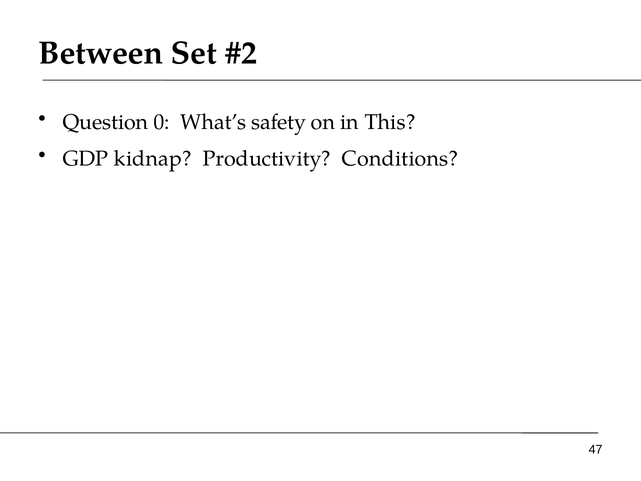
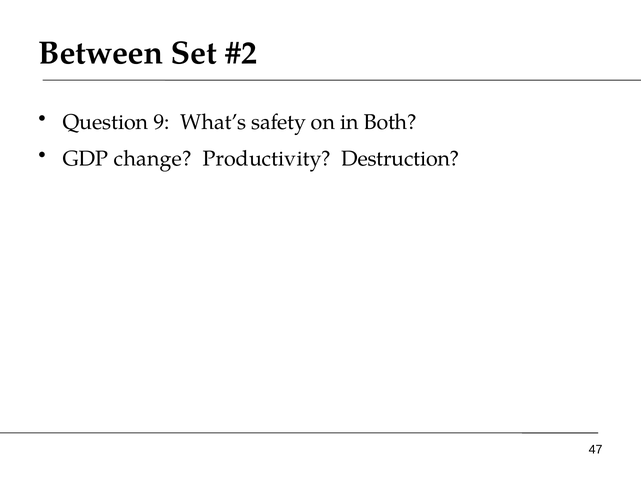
0: 0 -> 9 (162, 122)
This: This -> Both (390, 122)
kidnap: kidnap -> change (153, 159)
Conditions: Conditions -> Destruction (400, 159)
